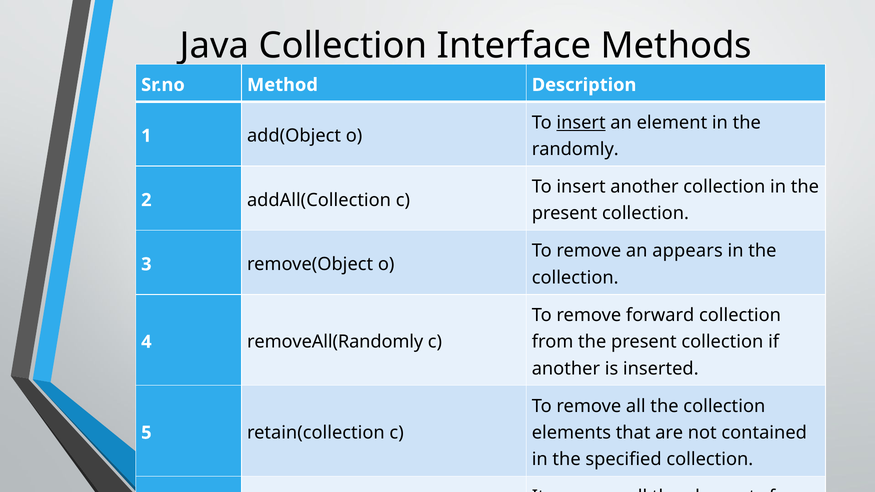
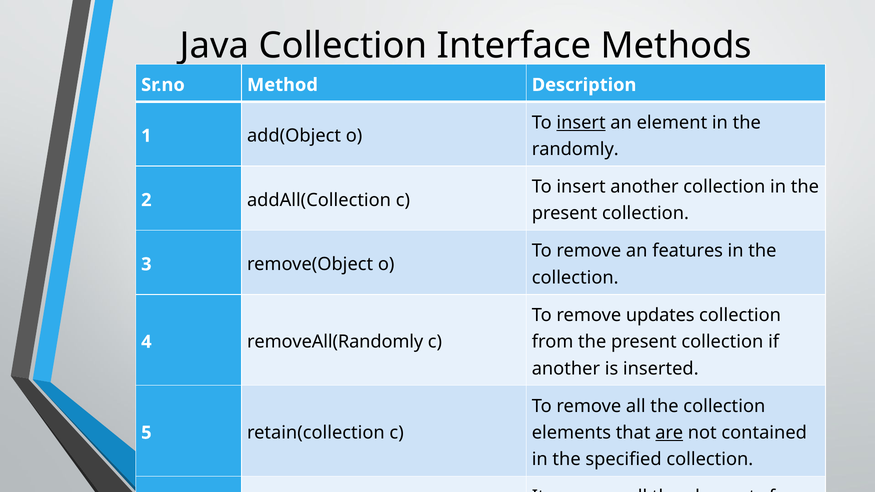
appears: appears -> features (688, 251)
forward: forward -> updates (660, 315)
are underline: none -> present (669, 433)
